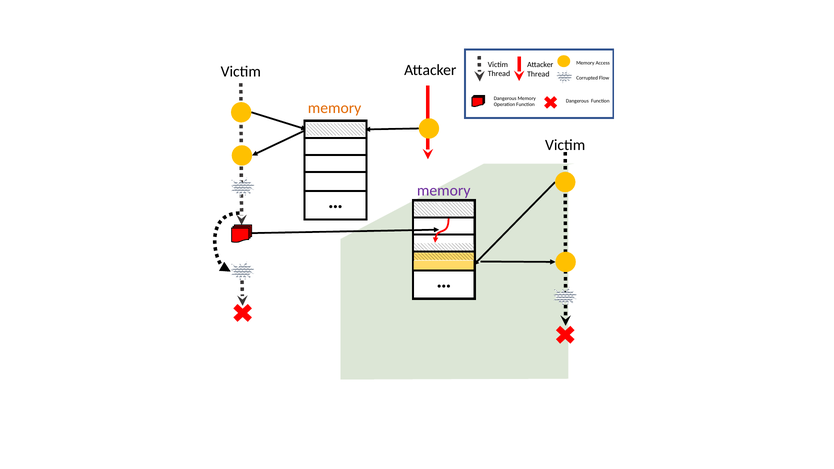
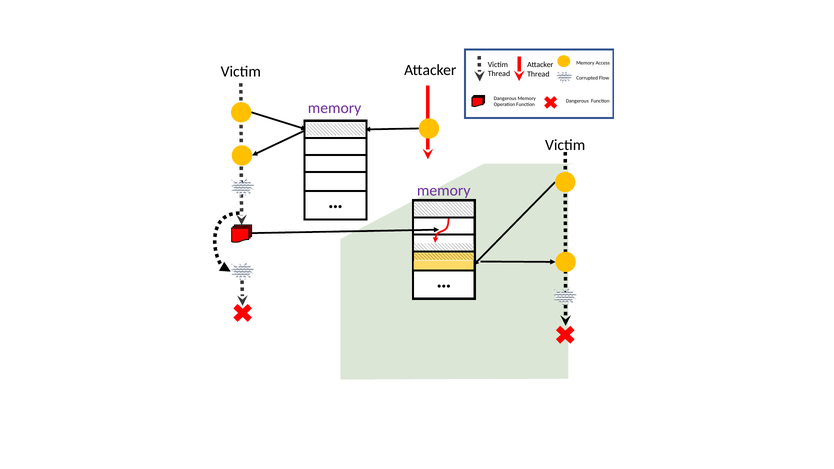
memory colour: orange -> purple (335, 108)
